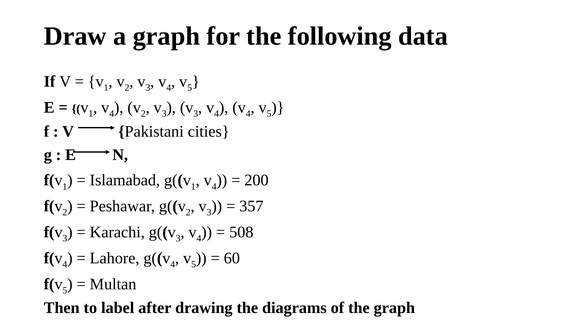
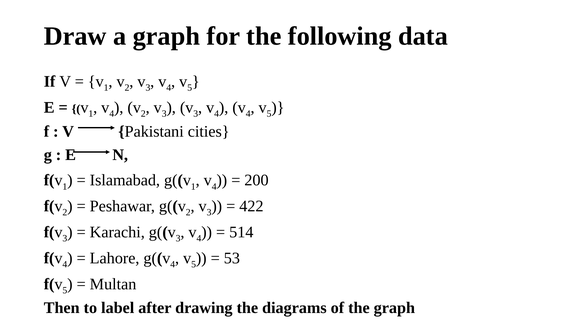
357: 357 -> 422 (251, 206)
508: 508 -> 514 (241, 232)
60: 60 -> 53 (232, 258)
